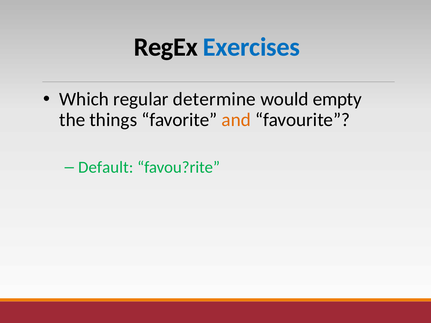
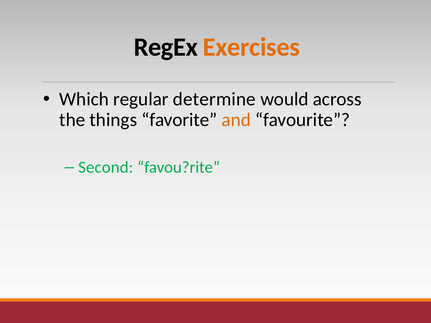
Exercises colour: blue -> orange (251, 47)
empty: empty -> across (337, 99)
Default: Default -> Second (106, 167)
